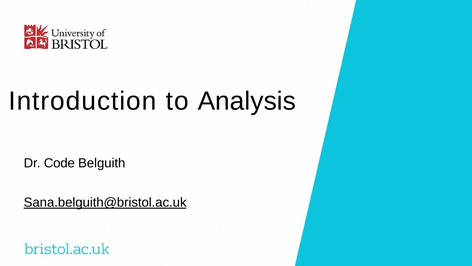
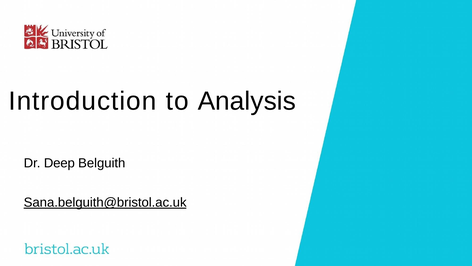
Code: Code -> Deep (59, 163)
